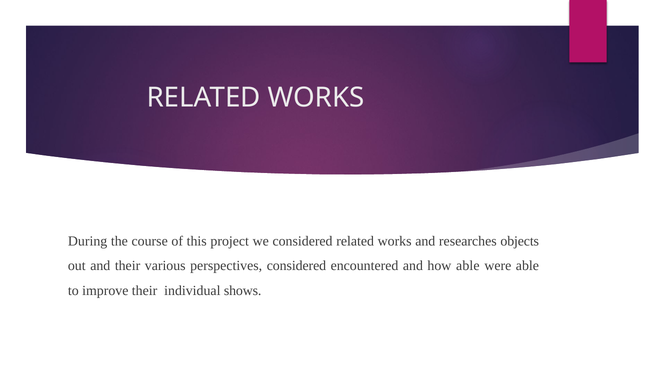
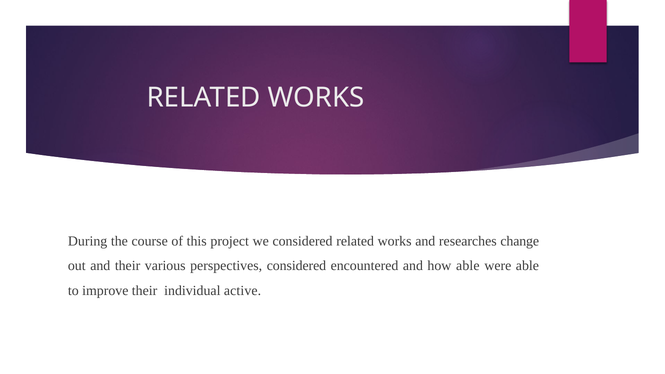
objects: objects -> change (520, 241)
shows: shows -> active (243, 291)
